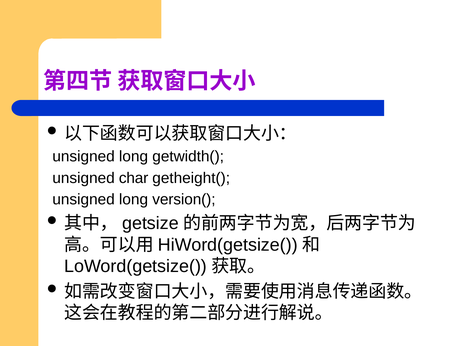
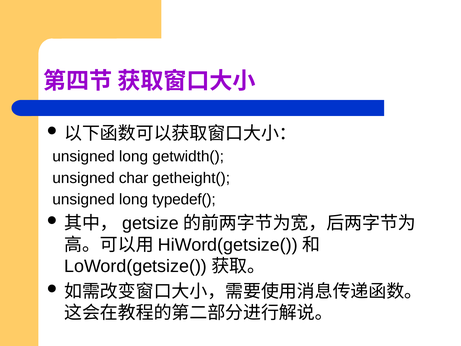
version(: version( -> typedef( (184, 199)
